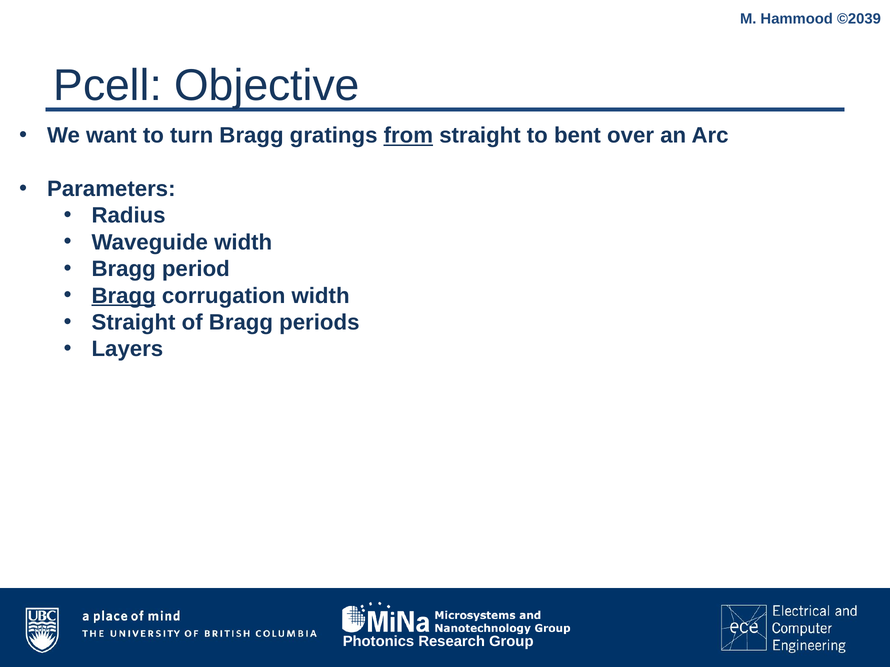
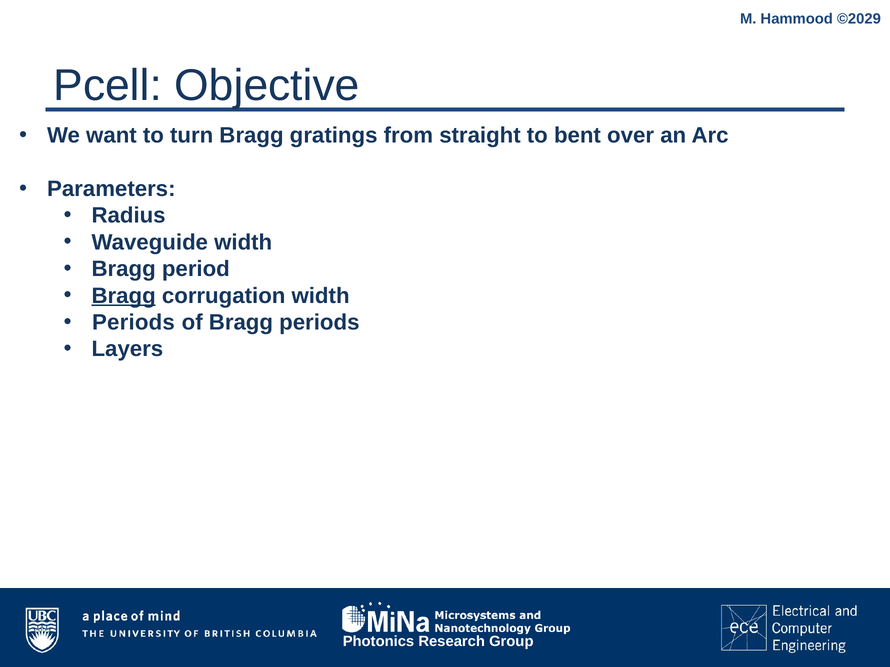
©2039: ©2039 -> ©2029 (859, 19)
from underline: present -> none (408, 136)
Straight: Straight -> Periods (133, 323)
